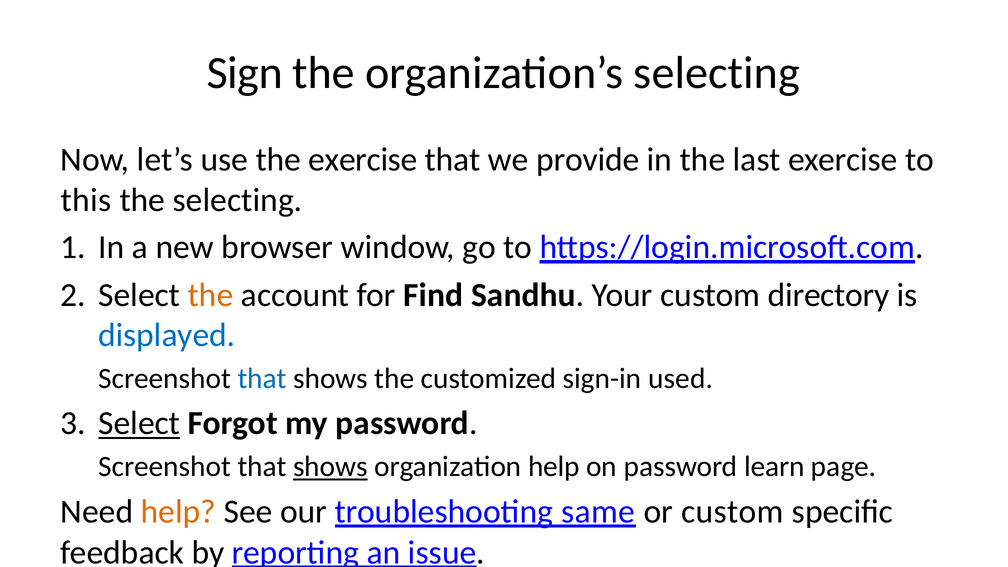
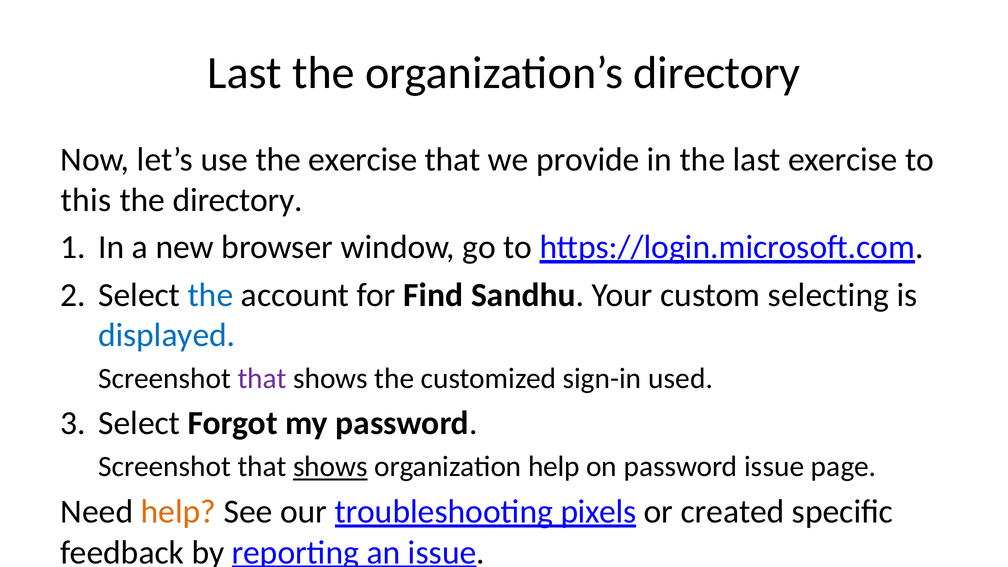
Sign: Sign -> Last (245, 73)
organization’s selecting: selecting -> directory (717, 73)
the selecting: selecting -> directory (238, 200)
the colour: orange -> blue (211, 295)
directory: directory -> selecting (828, 295)
that colour: blue -> purple (262, 379)
Select underline: present -> none (139, 423)
password learn: learn -> issue (774, 467)
same: same -> pixels (598, 512)
or custom: custom -> created (733, 512)
